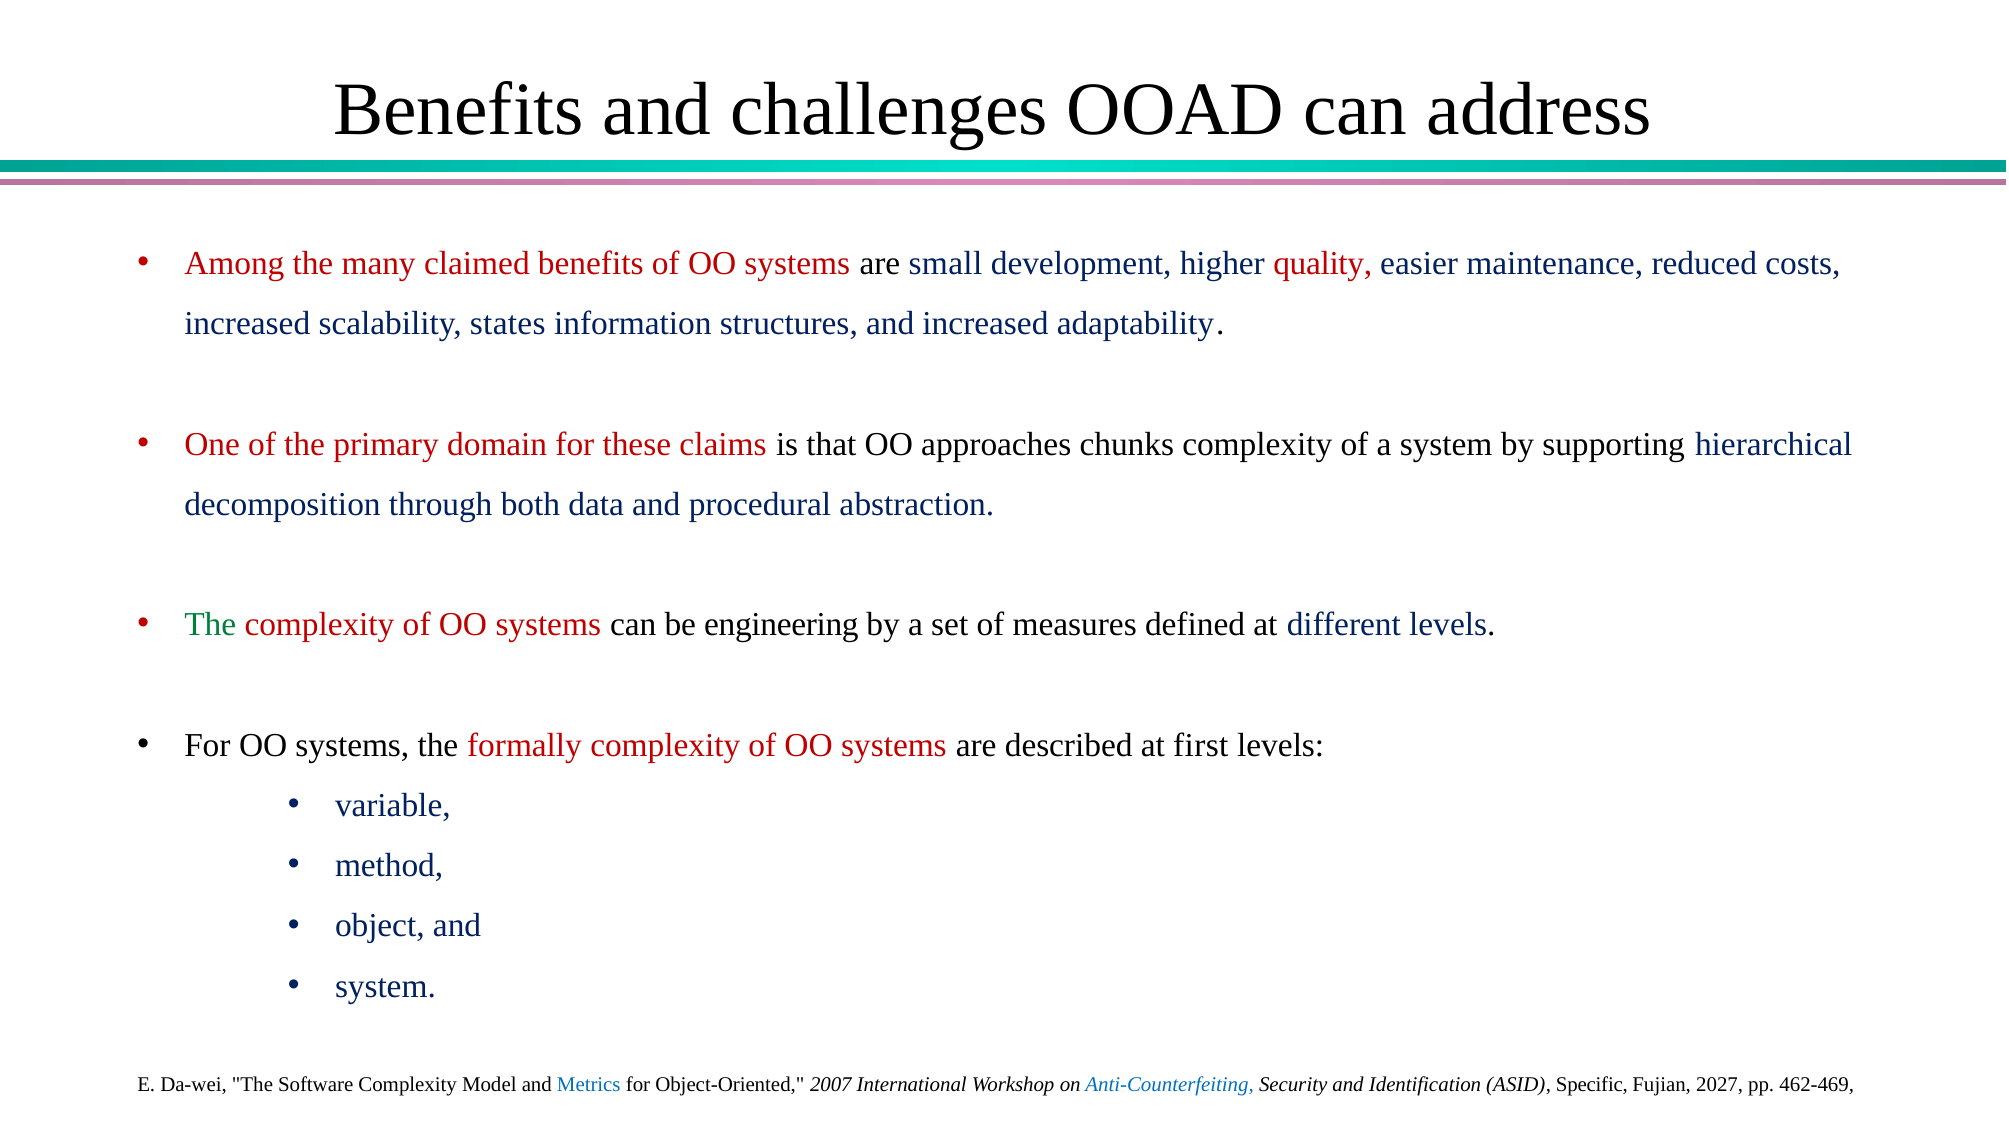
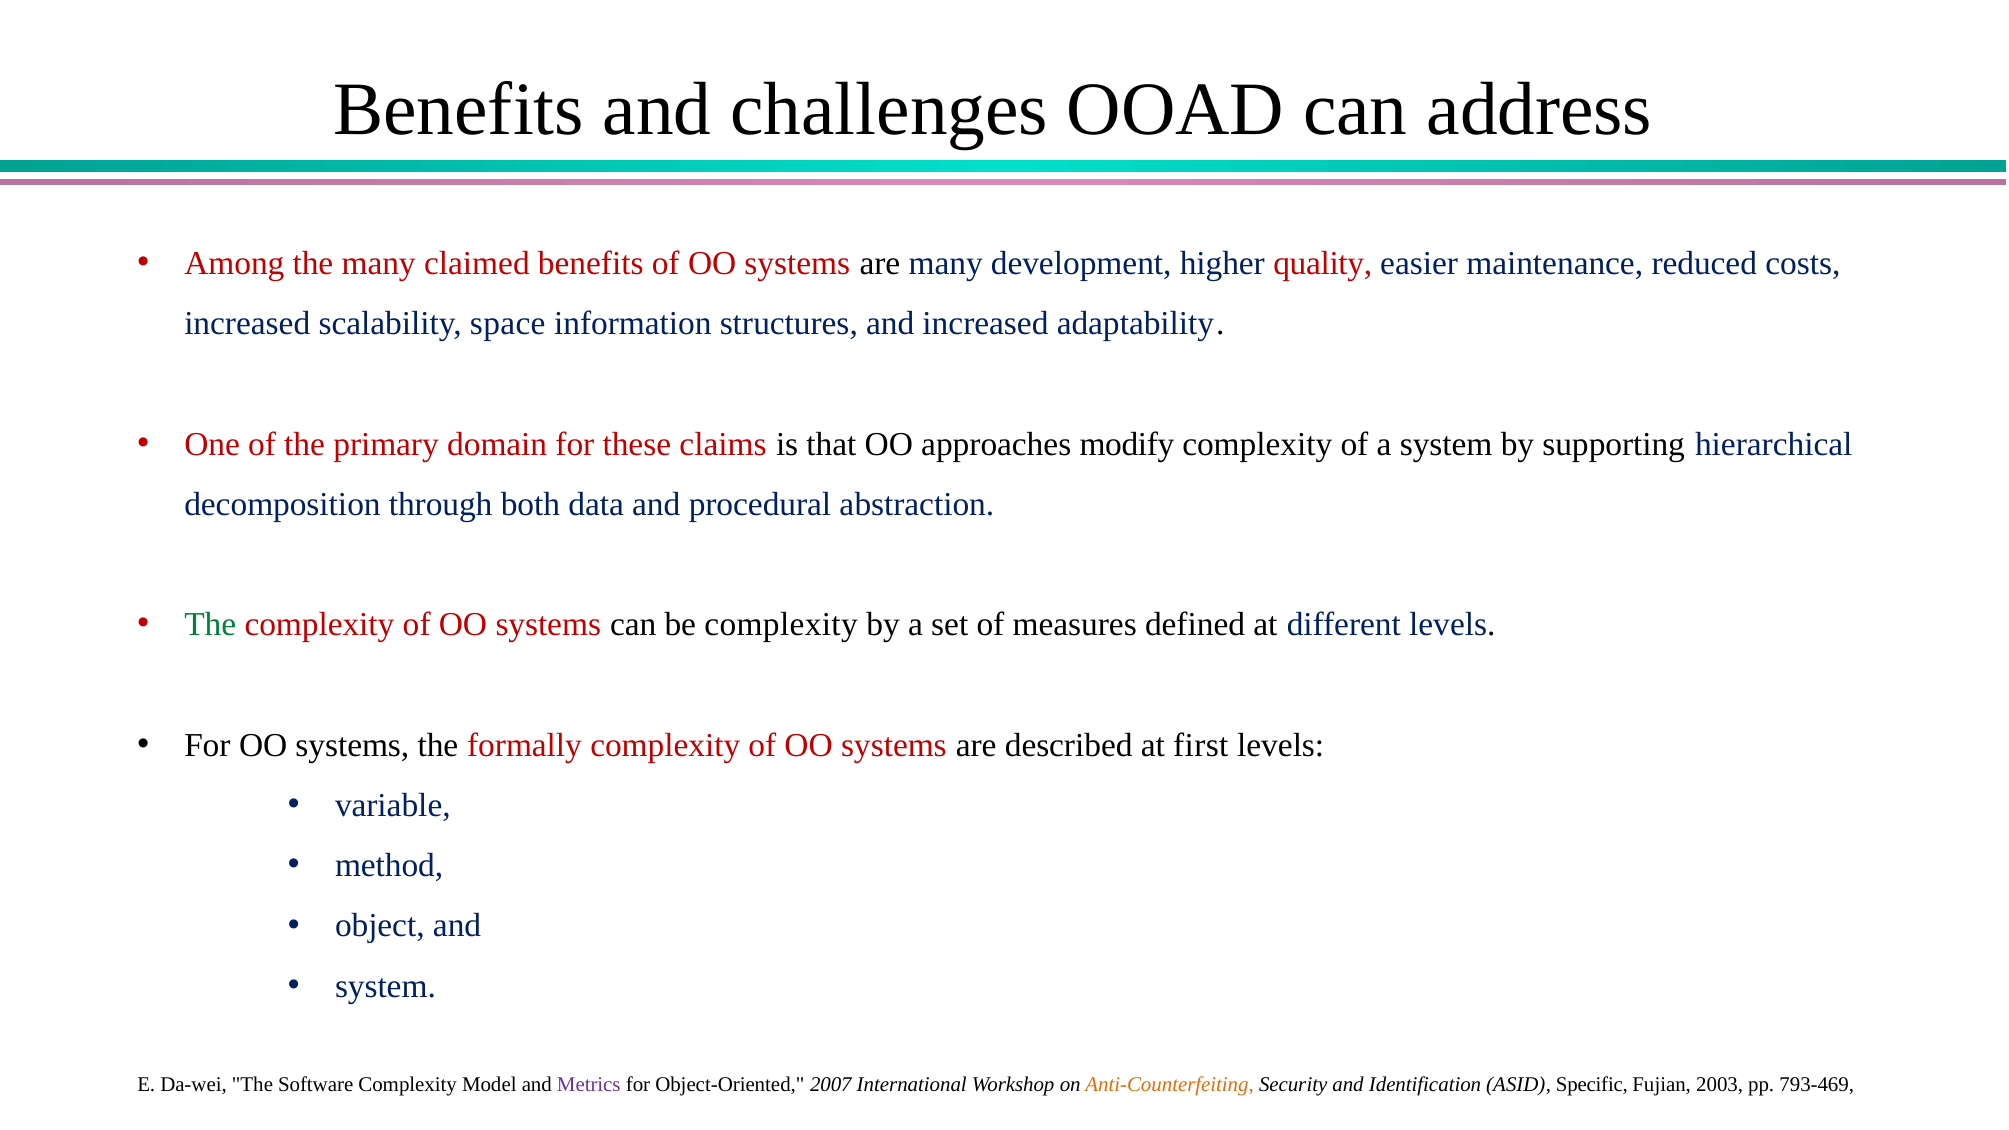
are small: small -> many (946, 264)
states: states -> space (508, 324)
chunks: chunks -> modify (1127, 444)
be engineering: engineering -> complexity (781, 625)
Metrics colour: blue -> purple (589, 1084)
Anti-Counterfeiting colour: blue -> orange (1170, 1084)
2027: 2027 -> 2003 (1720, 1084)
462-469: 462-469 -> 793-469 (1817, 1084)
